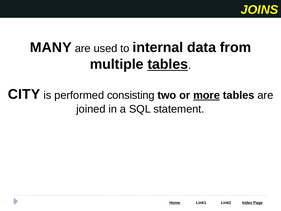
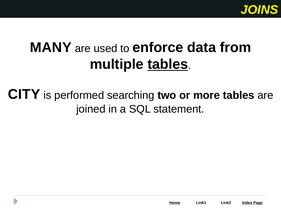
internal: internal -> enforce (158, 47)
consisting: consisting -> searching (131, 95)
more underline: present -> none (207, 95)
